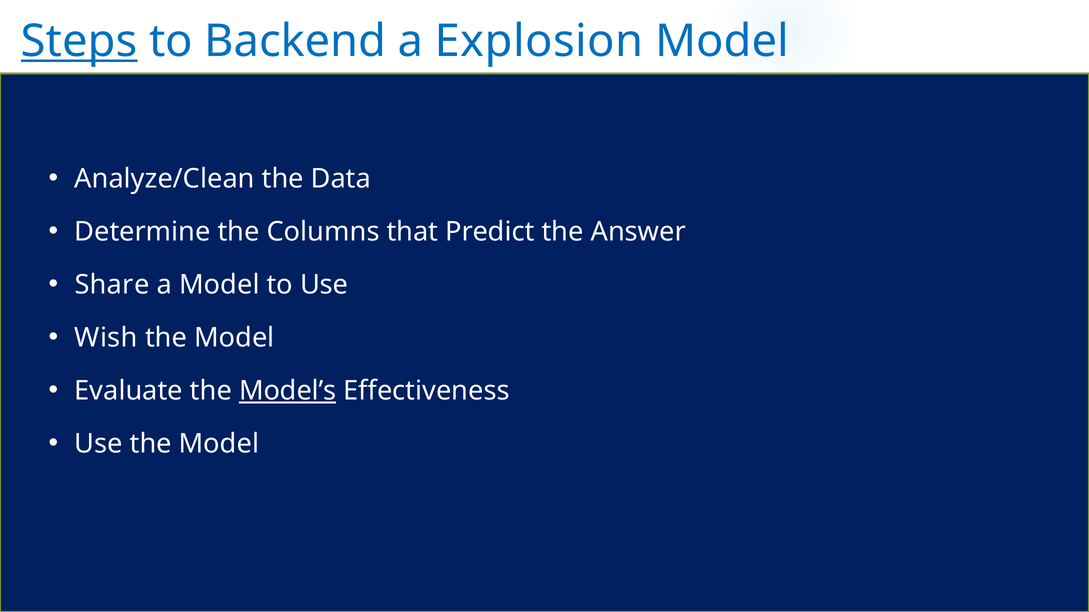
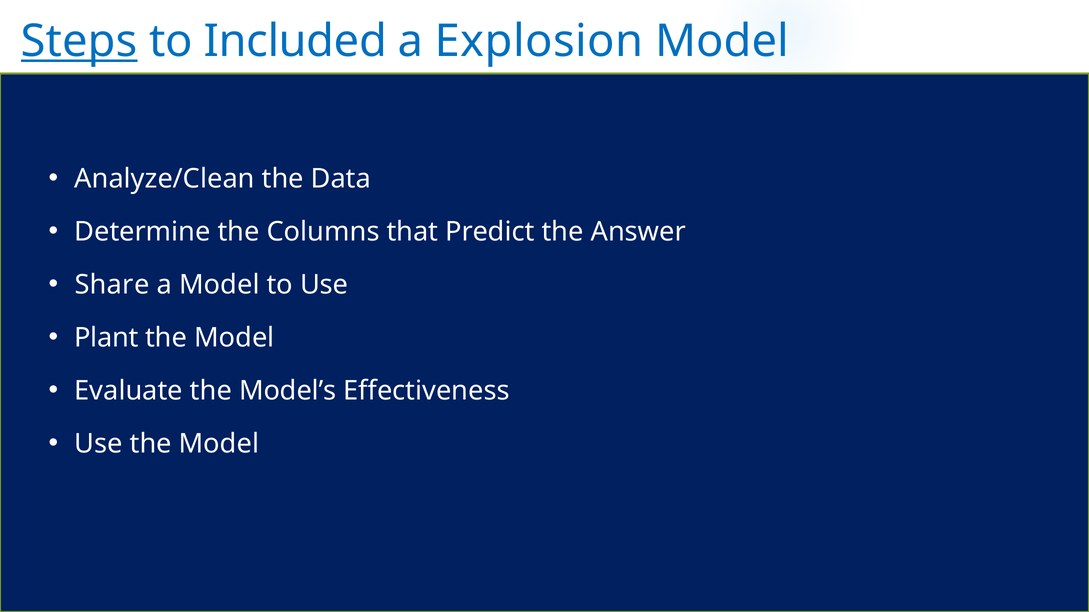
Backend: Backend -> Included (295, 41)
Wish: Wish -> Plant (106, 338)
Model’s underline: present -> none (288, 391)
